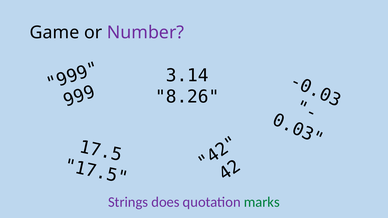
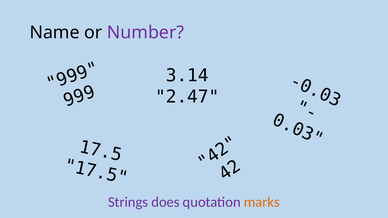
Game: Game -> Name (55, 33)
8.26: 8.26 -> 2.47 (187, 97)
marks colour: green -> orange (262, 202)
